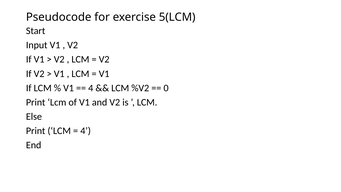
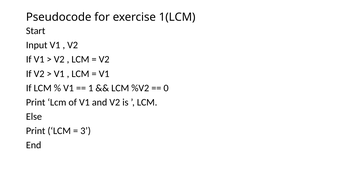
5(LCM: 5(LCM -> 1(LCM (177, 17)
4: 4 -> 1 (91, 88)
4: 4 -> 3 (86, 131)
